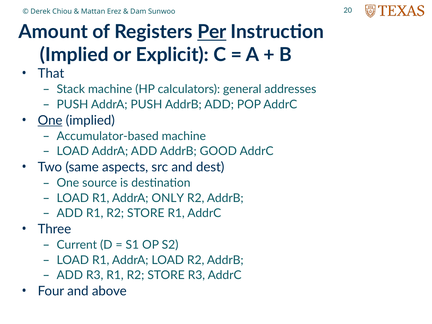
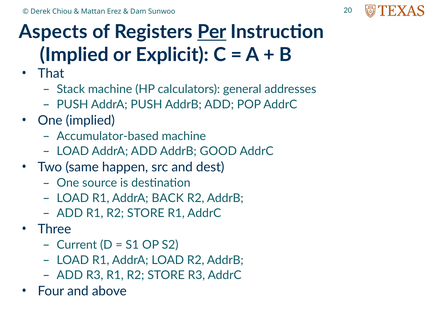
Amount: Amount -> Aspects (53, 32)
One underline: present -> none (50, 120)
aspects: aspects -> happen (125, 167)
ONLY: ONLY -> BACK (168, 198)
